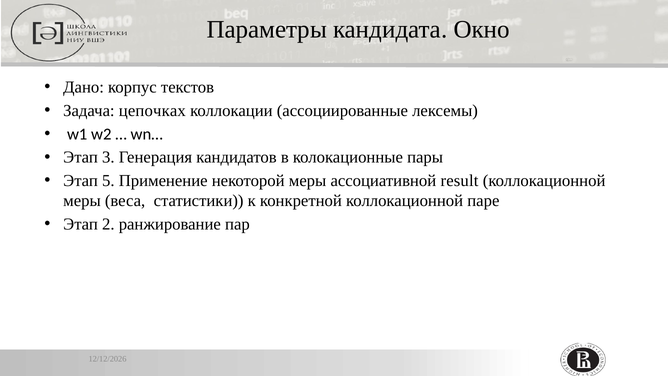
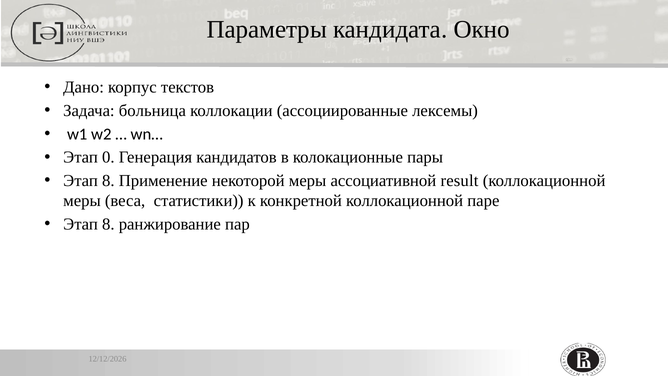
цепочках: цепочках -> больница (152, 111)
3: 3 -> 0 (108, 157)
5: 5 -> 8 (108, 181)
2: 2 -> 8 (108, 224)
